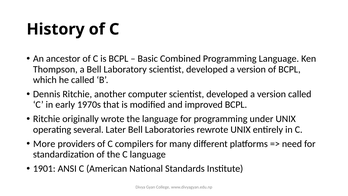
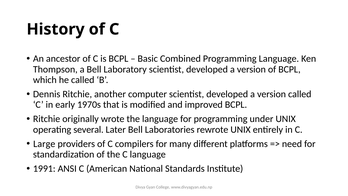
More: More -> Large (44, 144)
1901: 1901 -> 1991 (44, 168)
